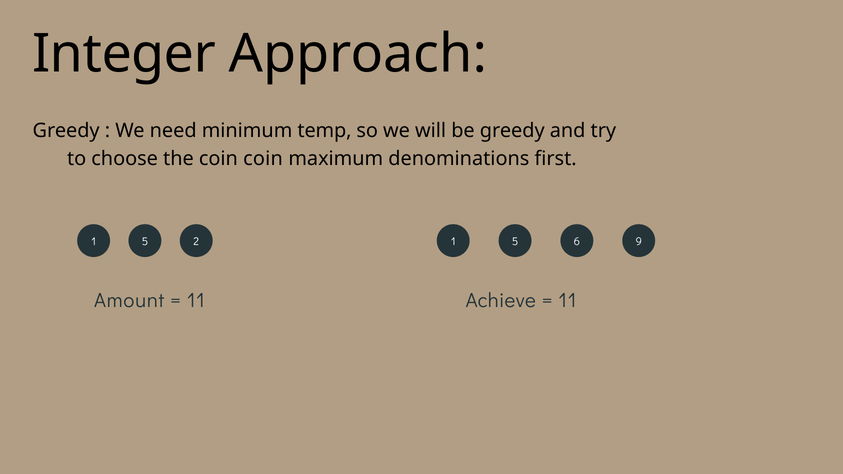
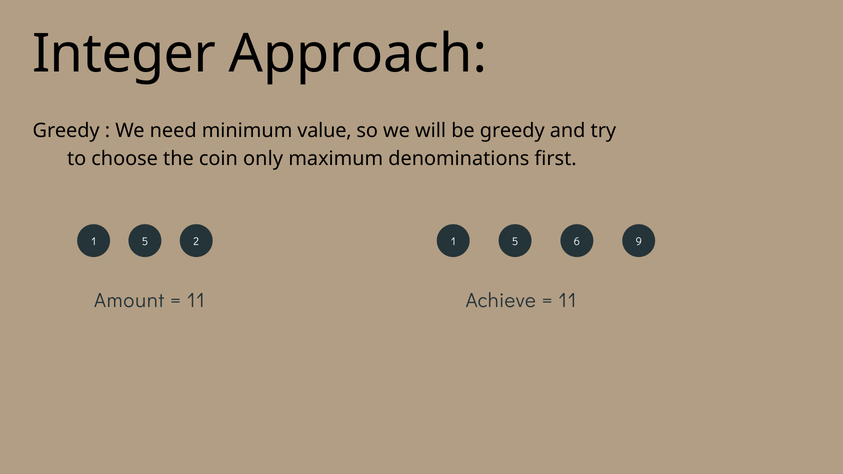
temp: temp -> value (324, 131)
coin coin: coin -> only (263, 159)
